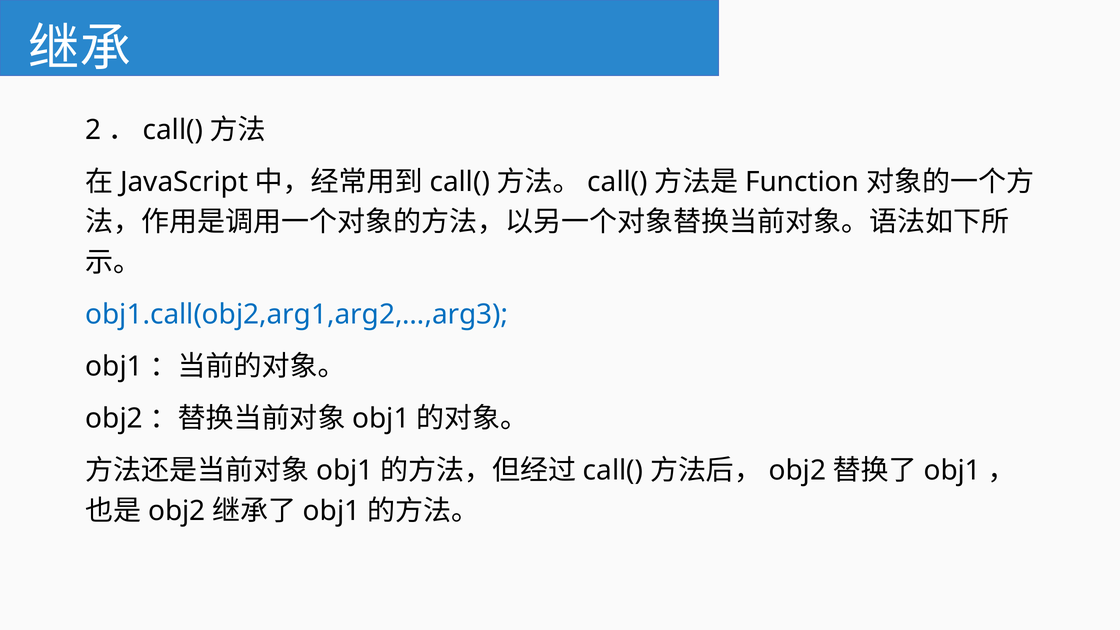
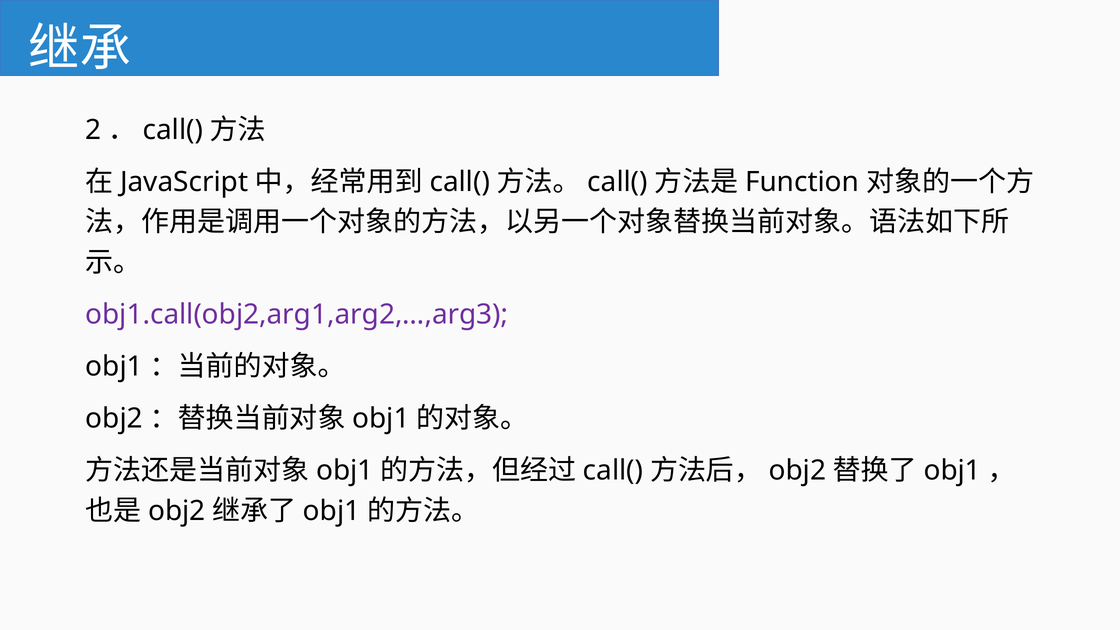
obj1.call(obj2,arg1,arg2,…,arg3 colour: blue -> purple (297, 314)
